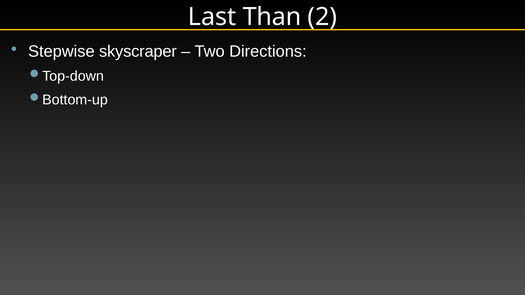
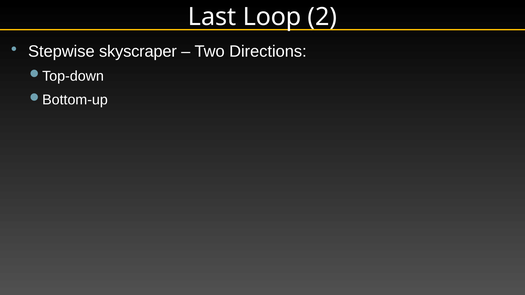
Than: Than -> Loop (272, 17)
